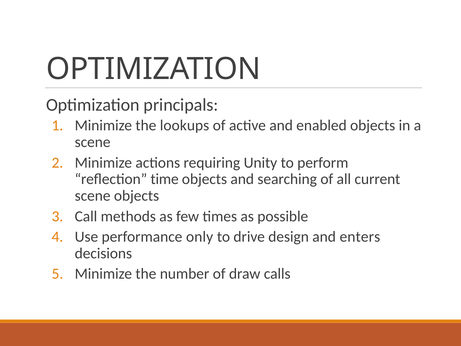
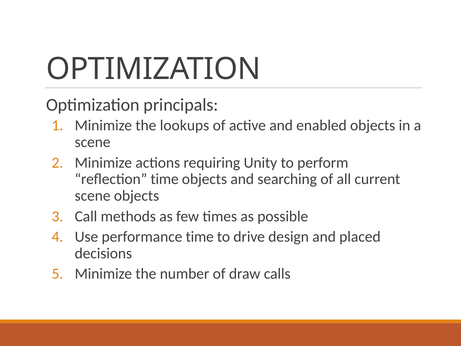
performance only: only -> time (200, 237)
enters: enters -> placed (360, 237)
